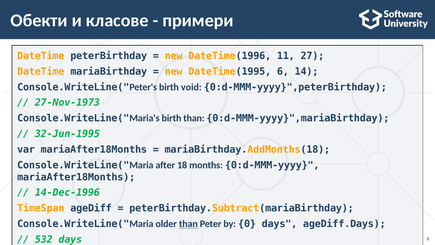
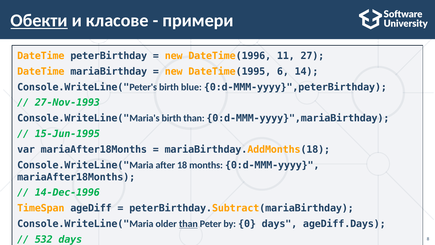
Обекти underline: none -> present (39, 21)
void: void -> blue (191, 87)
27-Nov-1973: 27-Nov-1973 -> 27-Nov-1993 (67, 103)
32-Jun-1995: 32-Jun-1995 -> 15-Jun-1995 (67, 134)
